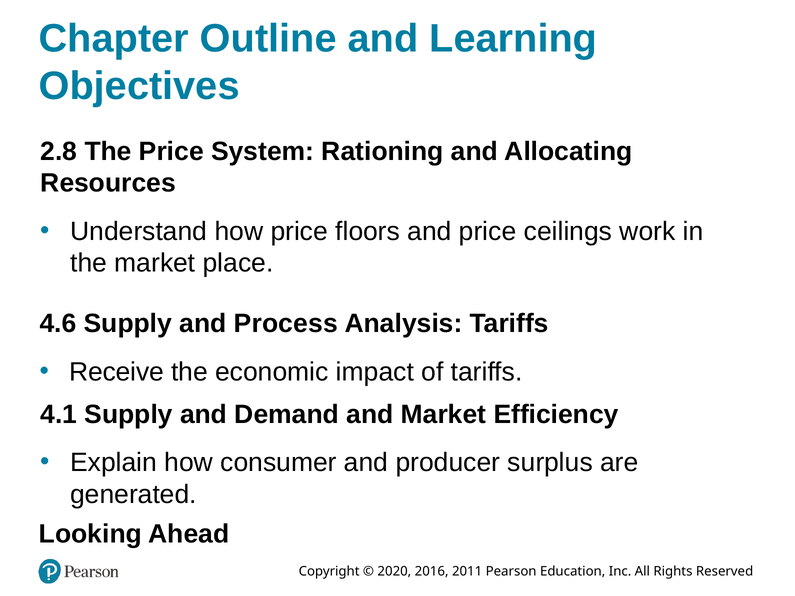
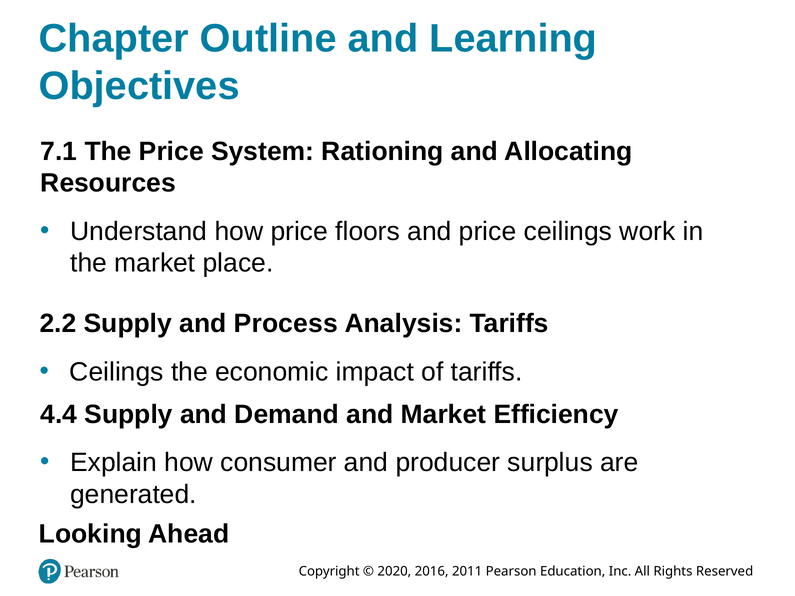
2.8: 2.8 -> 7.1 (59, 151)
4.6: 4.6 -> 2.2 (58, 324)
Receive: Receive -> Ceilings (117, 372)
4.1: 4.1 -> 4.4 (59, 415)
